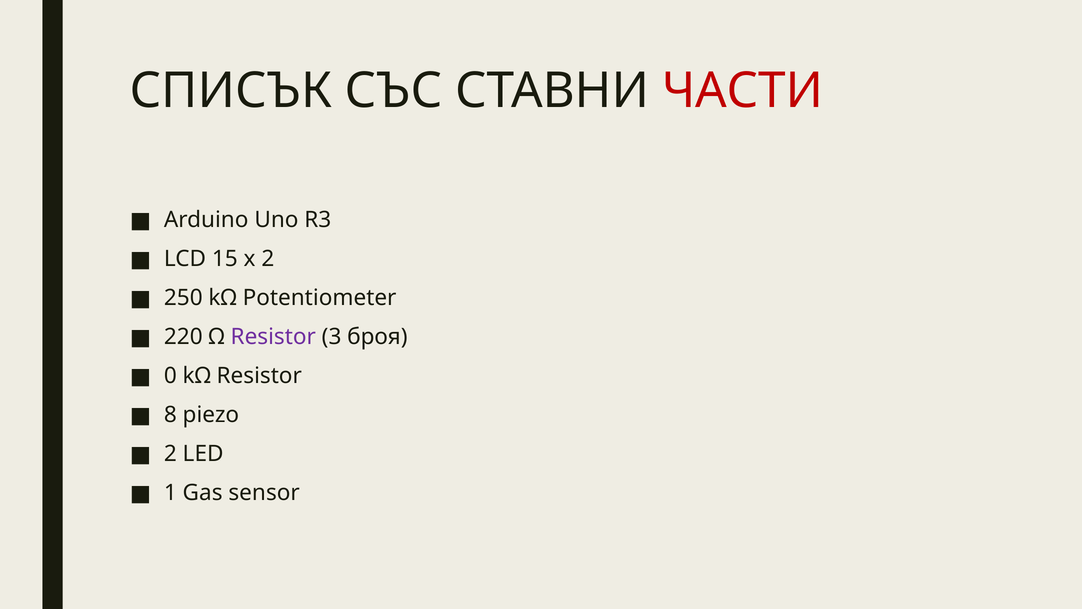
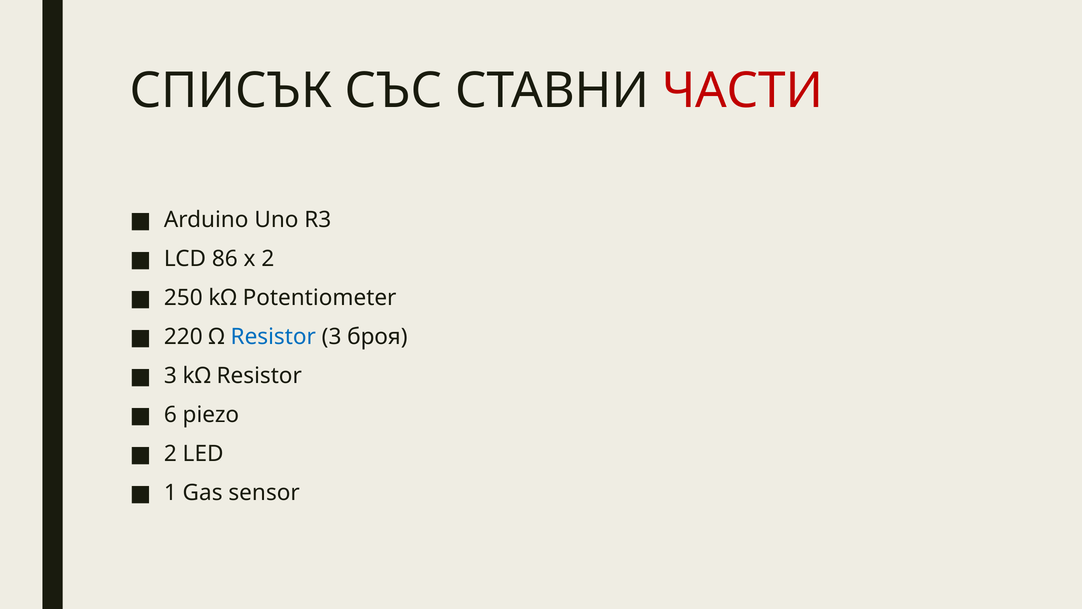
15: 15 -> 86 (225, 259)
Resistor colour: purple -> blue (273, 337)
0: 0 -> 3 (170, 376)
8: 8 -> 6 (170, 415)
